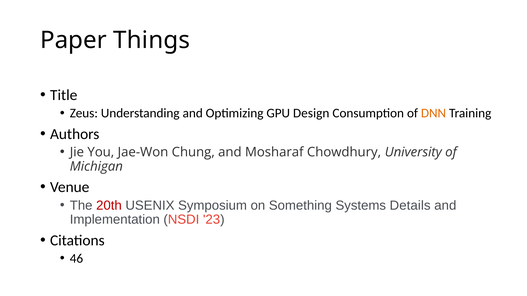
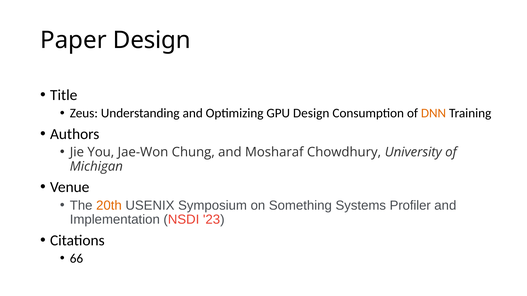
Paper Things: Things -> Design (152, 40)
20th colour: red -> orange (109, 206)
Details: Details -> Profiler (410, 206)
46: 46 -> 66 (76, 259)
